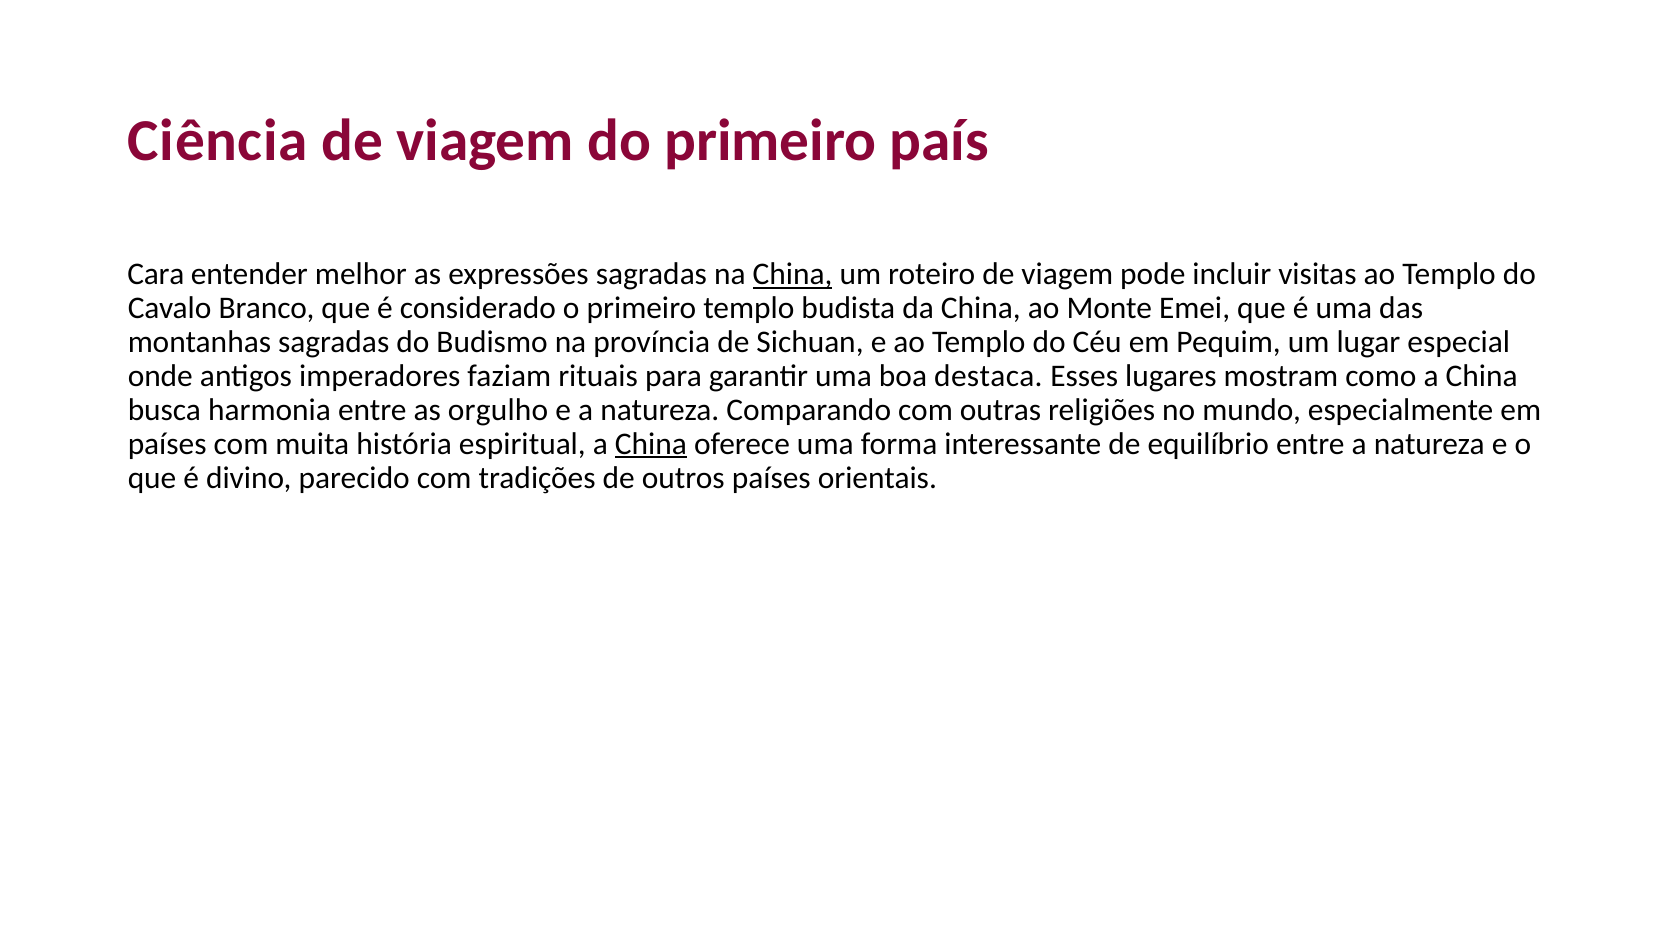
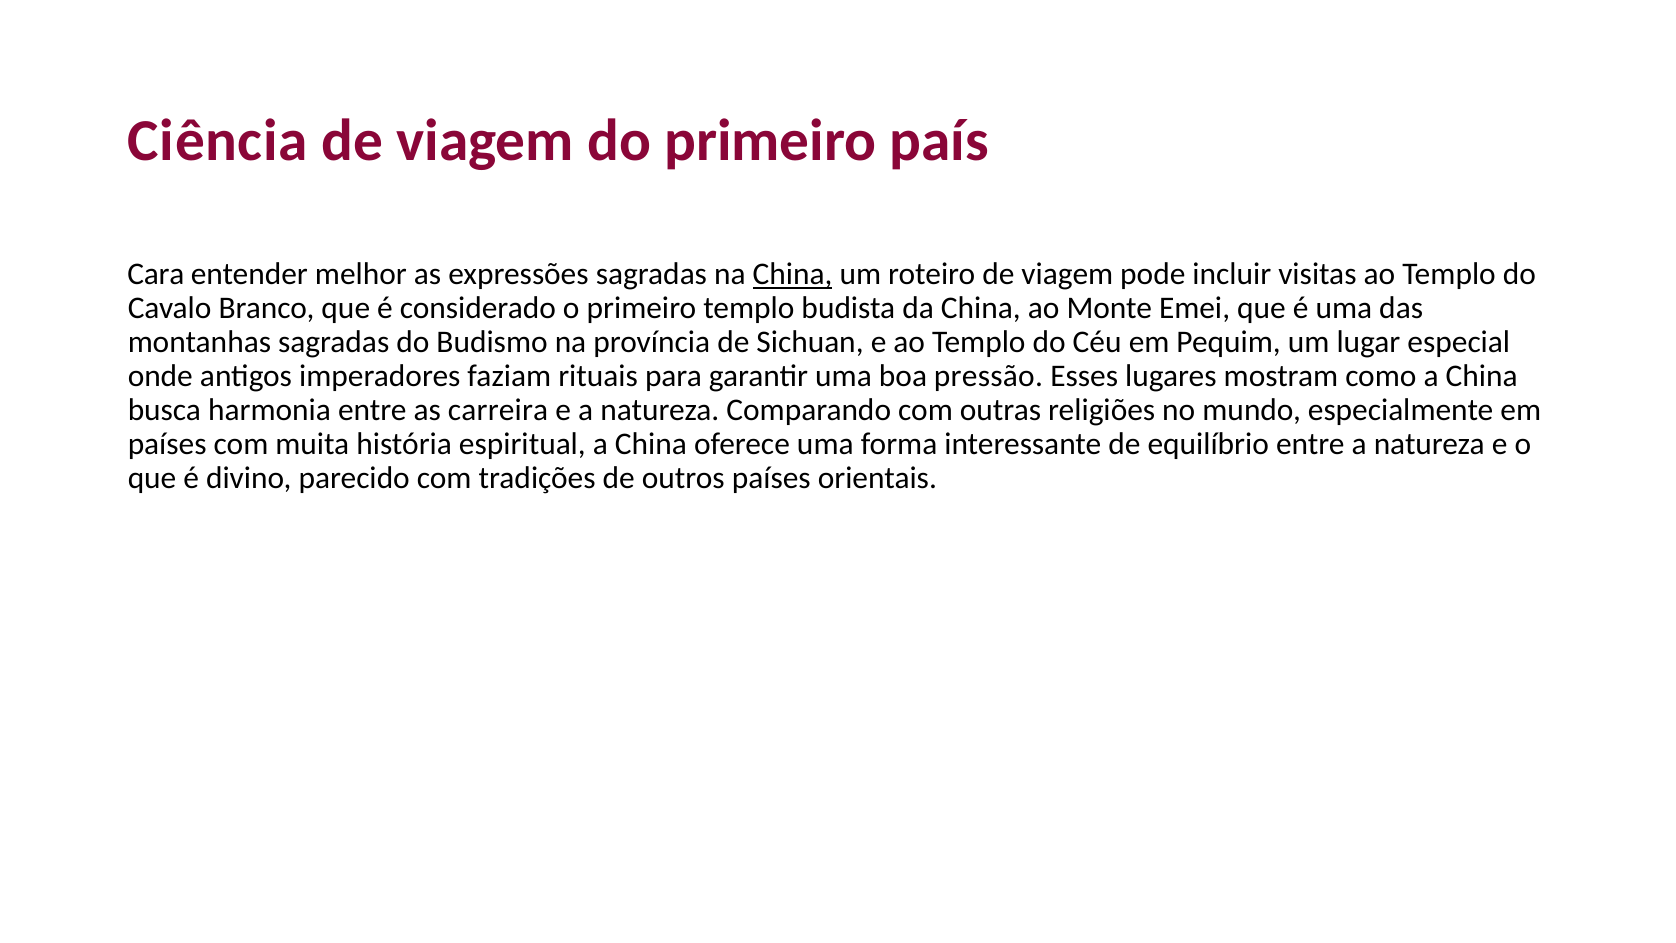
destaca: destaca -> pressão (988, 376)
orgulho: orgulho -> carreira (498, 410)
China underline: present -> none (651, 444)
